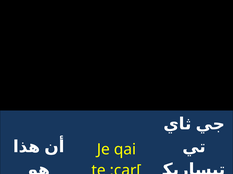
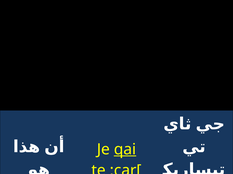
qai underline: none -> present (125, 150)
